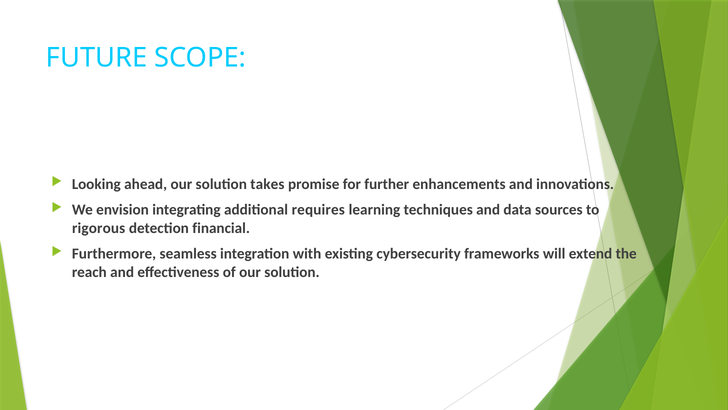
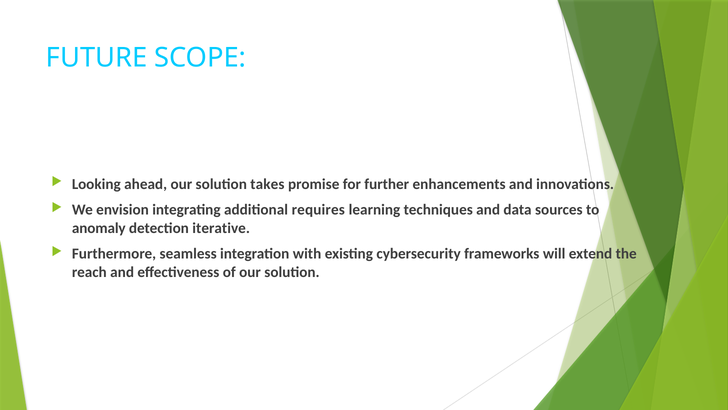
rigorous: rigorous -> anomaly (99, 228)
financial: financial -> iterative (221, 228)
